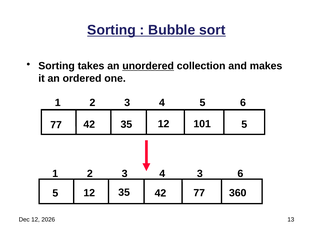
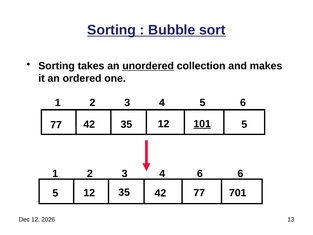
101 underline: none -> present (202, 124)
4 3: 3 -> 6 (200, 173)
360: 360 -> 701 (238, 193)
